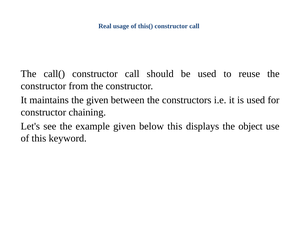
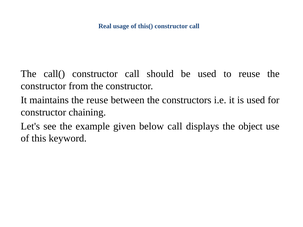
the given: given -> reuse (97, 100)
below this: this -> call (175, 126)
